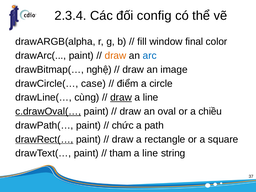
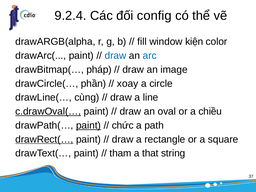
2.3.4: 2.3.4 -> 9.2.4 (71, 16)
final: final -> kiện (194, 42)
draw colour: orange -> blue (115, 56)
nghệ: nghệ -> pháp (99, 70)
case: case -> phần (93, 84)
điểm: điểm -> xoay (128, 84)
draw underline: present -> none (121, 97)
paint underline: none -> present (88, 125)
line: line -> that (150, 153)
